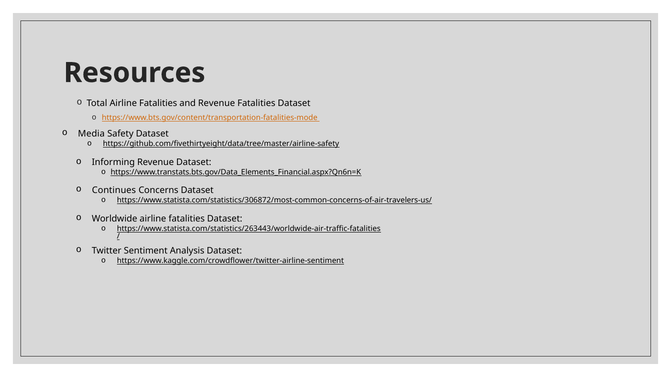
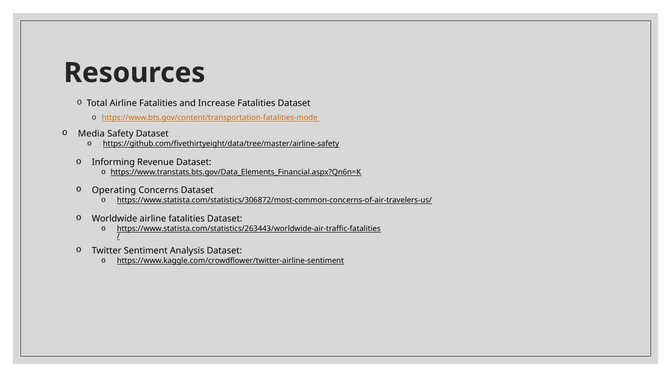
and Revenue: Revenue -> Increase (217, 103)
Continues: Continues -> Operating (114, 190)
